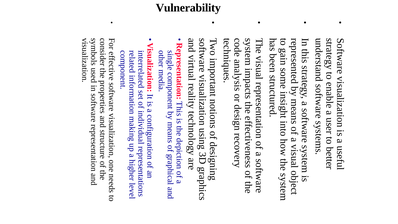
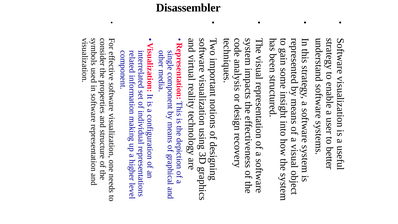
Vulnerability: Vulnerability -> Disassembler (188, 8)
